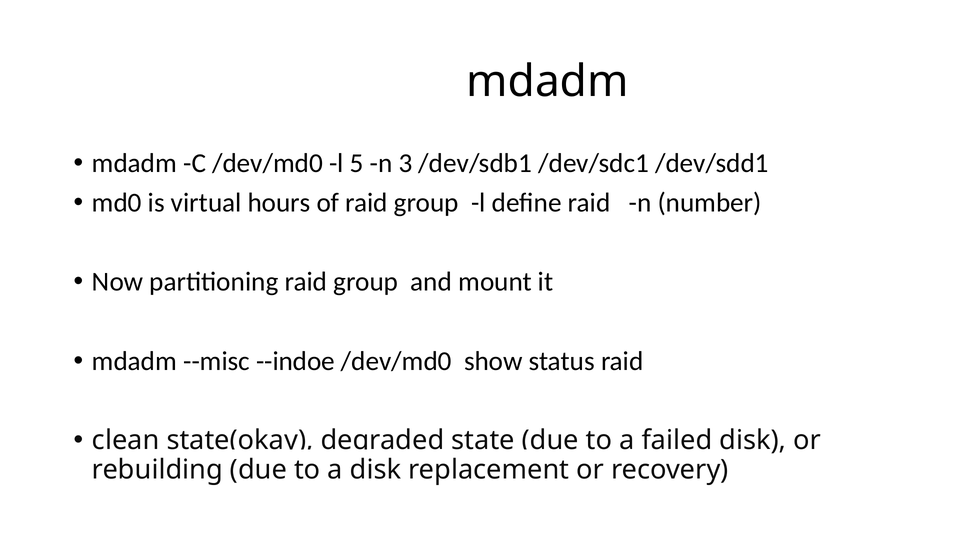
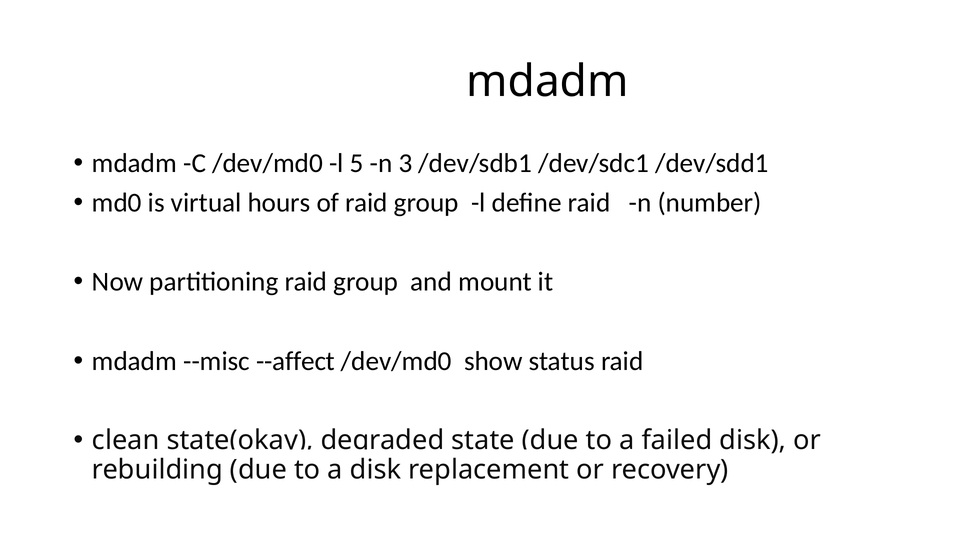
--indoe: --indoe -> --affect (296, 361)
